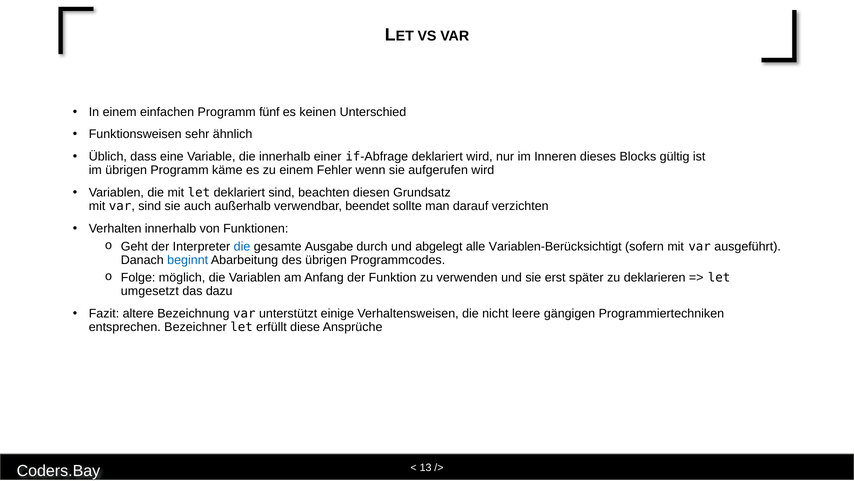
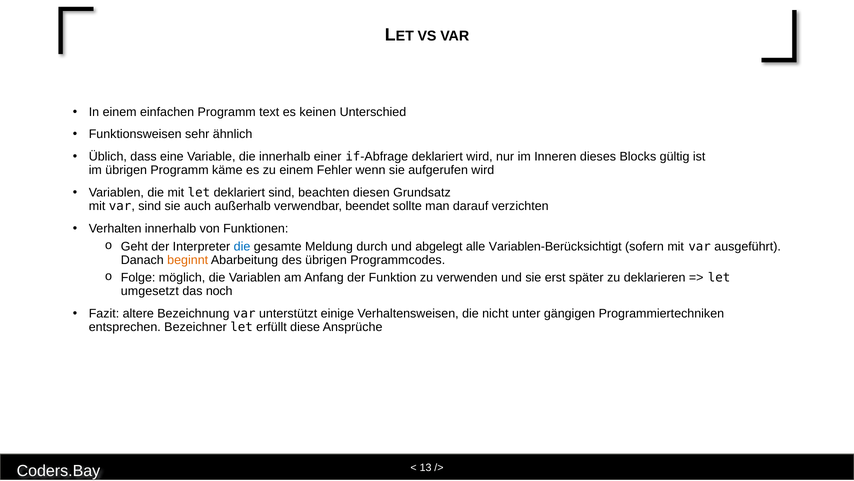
fünf: fünf -> text (269, 112)
Ausgabe: Ausgabe -> Meldung (329, 246)
beginnt colour: blue -> orange (188, 260)
dazu: dazu -> noch (219, 291)
leere: leere -> unter (526, 313)
